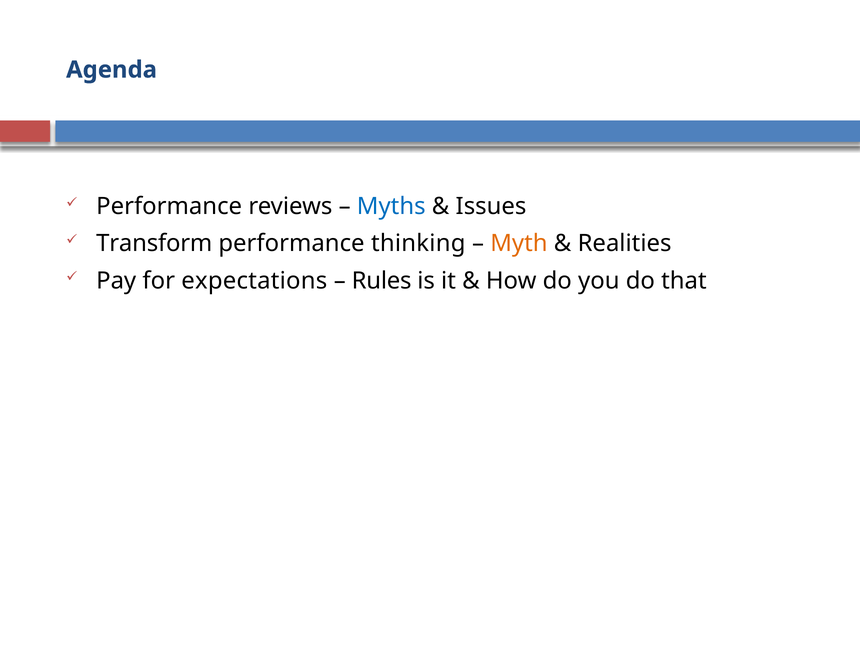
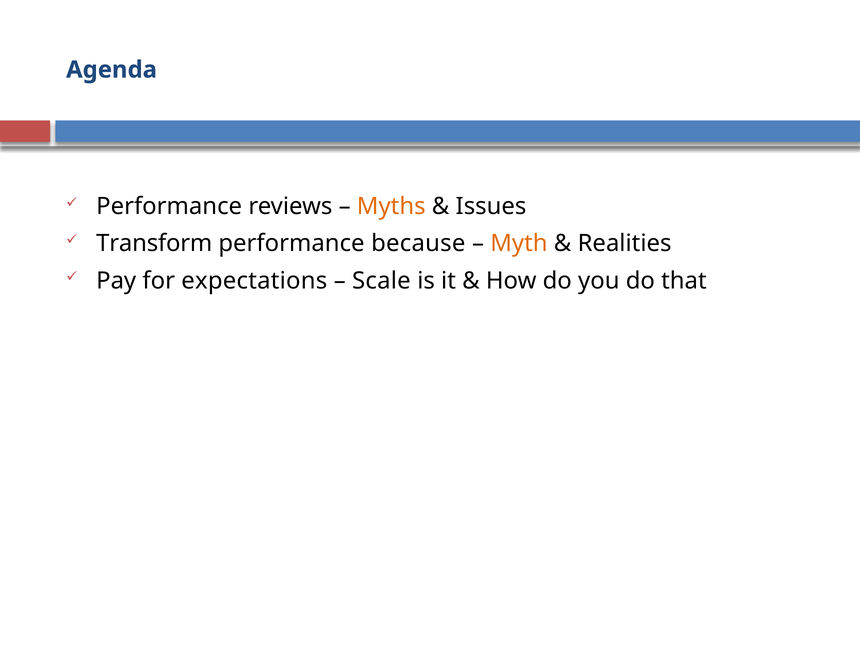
Myths colour: blue -> orange (391, 207)
thinking: thinking -> because (418, 244)
Rules: Rules -> Scale (381, 281)
